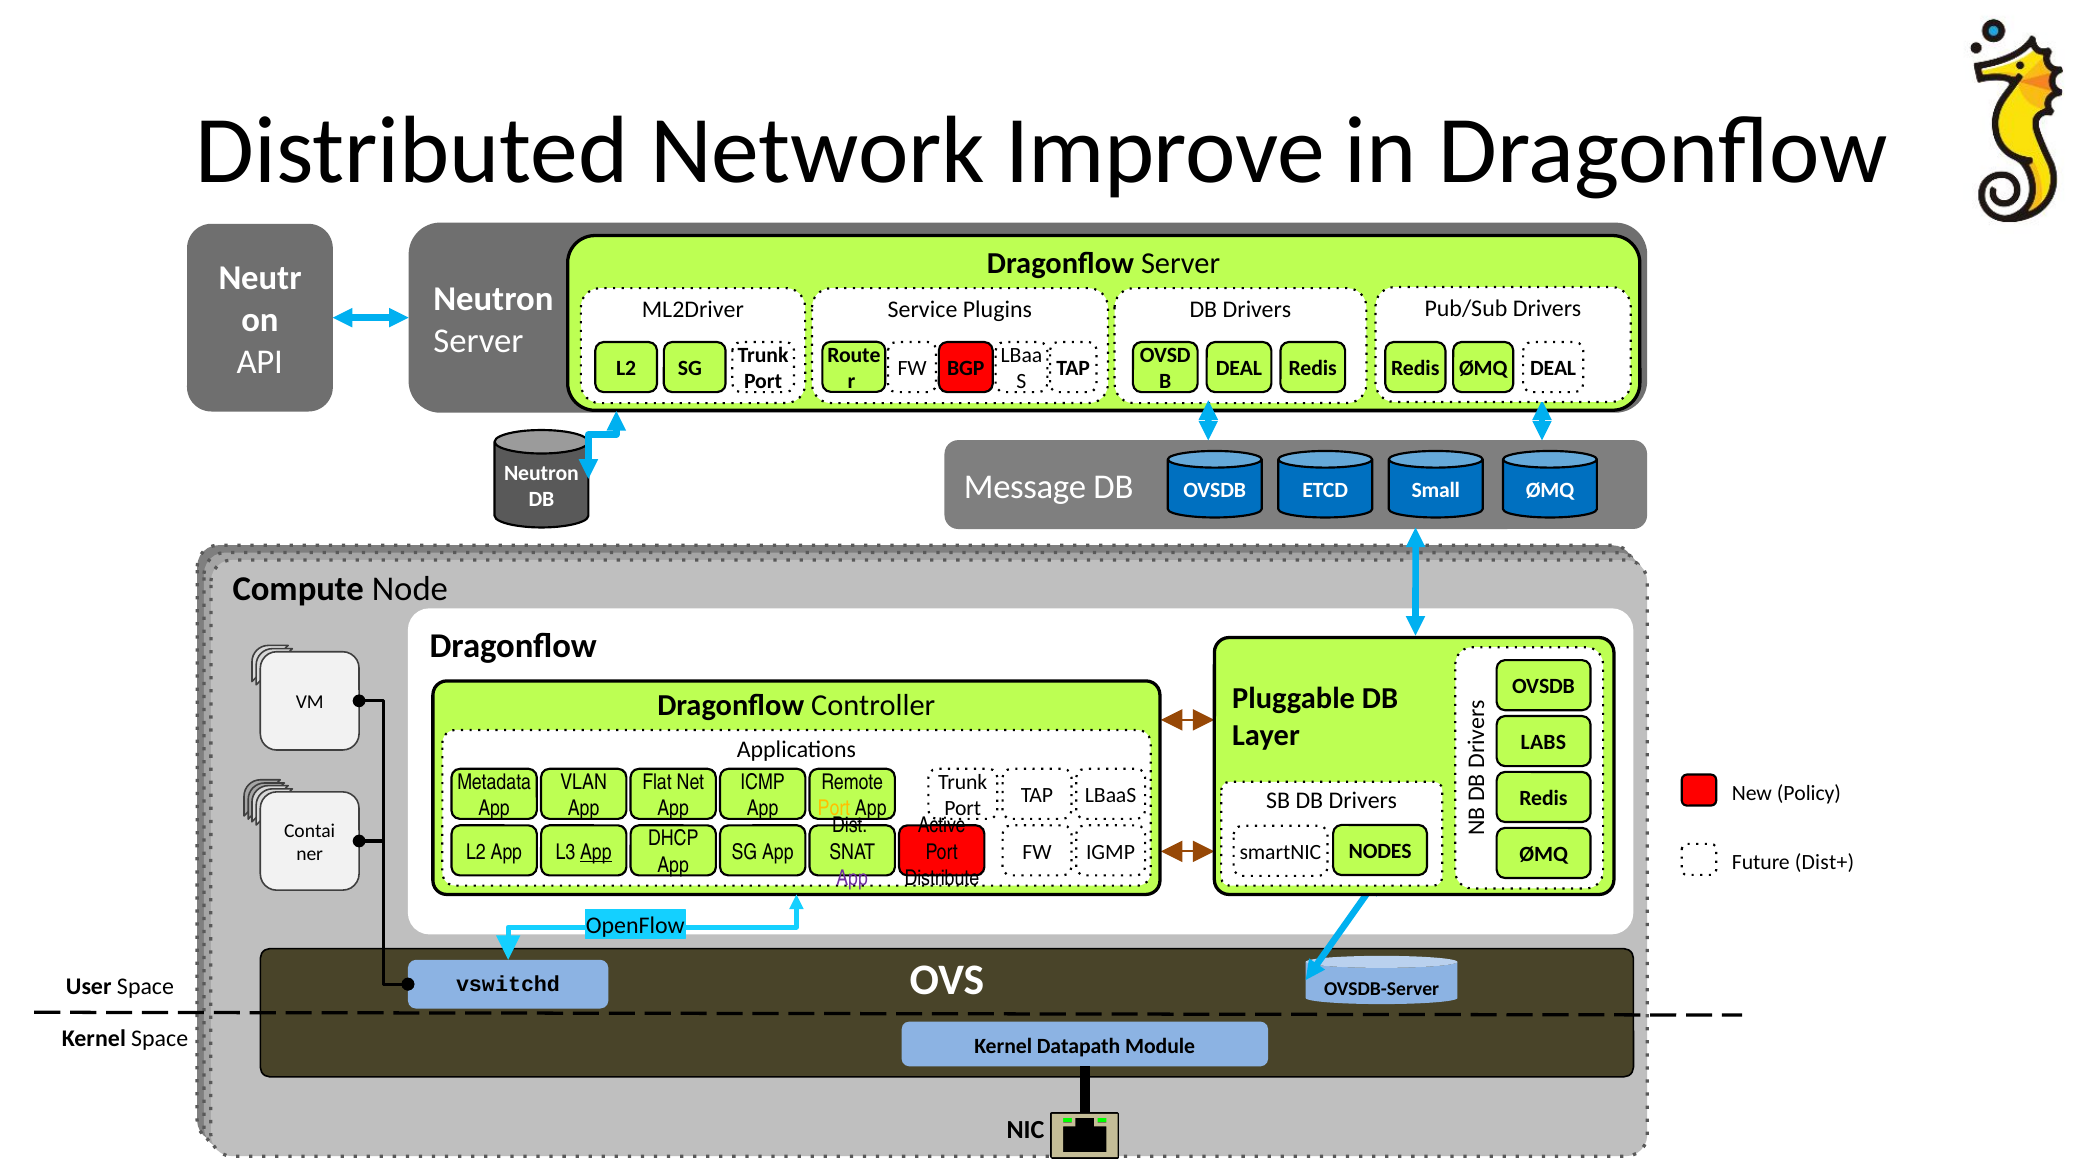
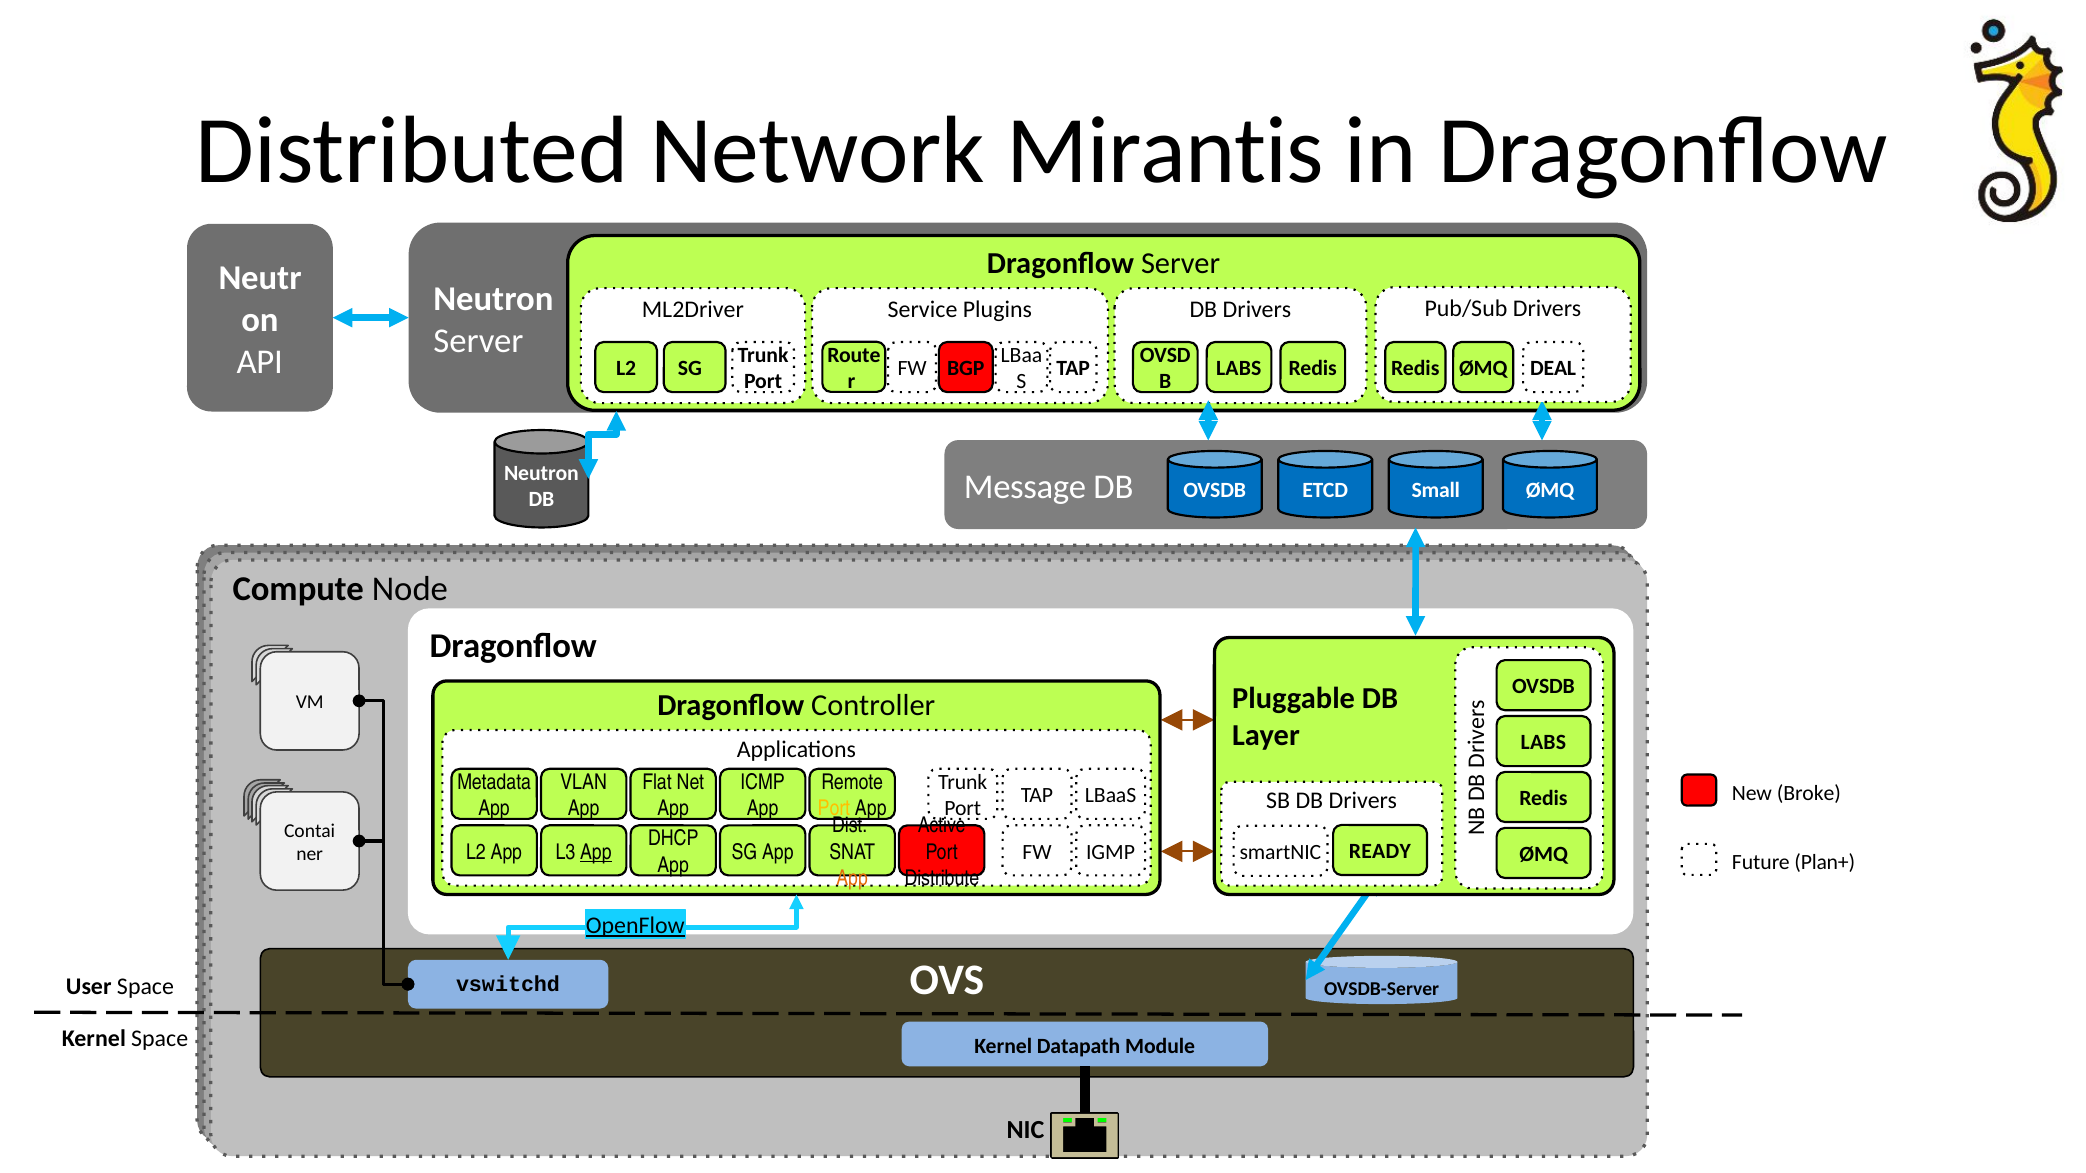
Improve: Improve -> Mirantis (1165, 151)
DEAL: DEAL -> LABS (1239, 369)
Policy: Policy -> Broke (1809, 793)
NODES: NODES -> READY (1380, 852)
Dist+: Dist+ -> Plan+ (1825, 863)
App colour: purple -> orange (852, 878)
OpenFlow underline: none -> present (635, 926)
